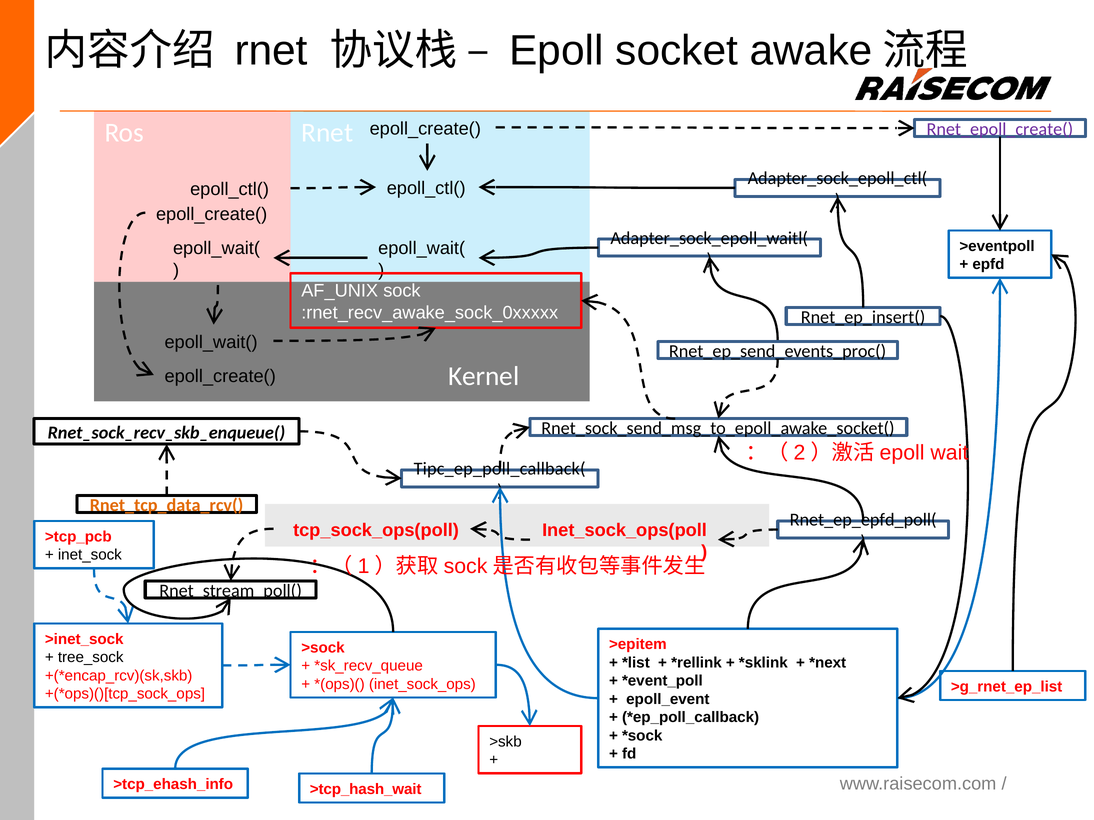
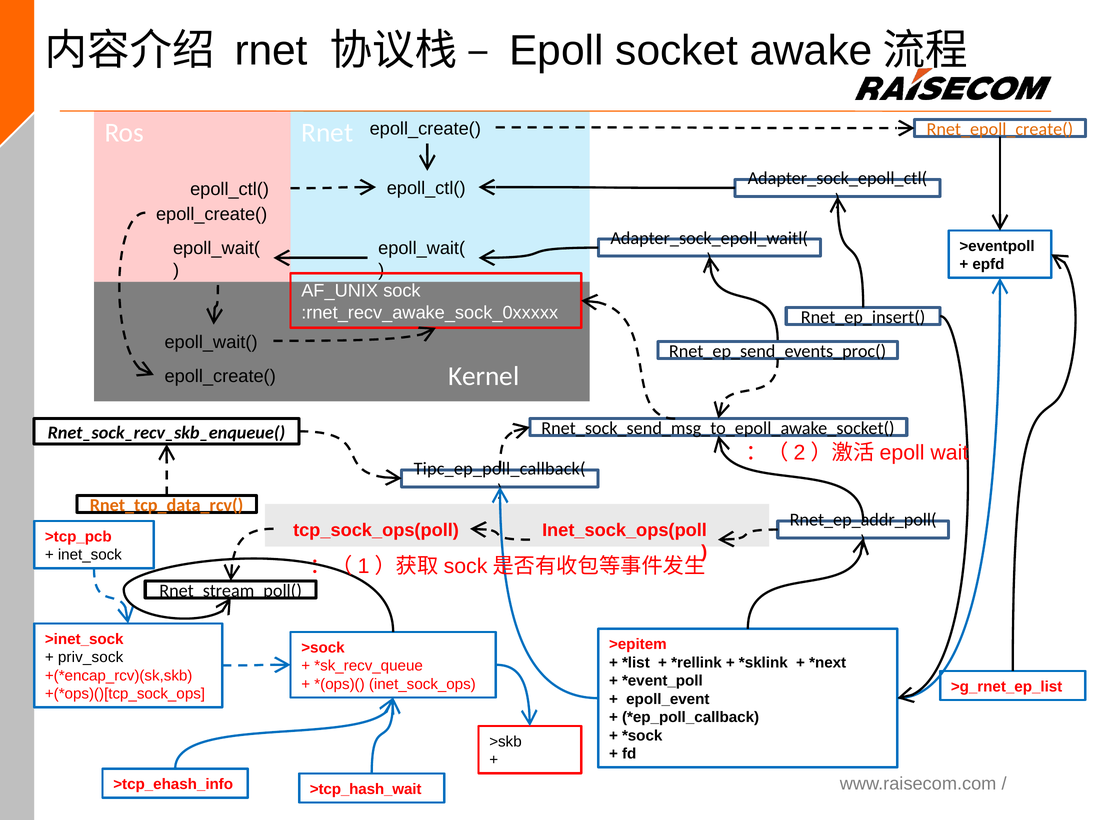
Rnet_epoll_create( colour: purple -> orange (1000, 129)
Rnet_ep_epfd_poll(: Rnet_ep_epfd_poll( -> Rnet_ep_addr_poll( (863, 520)
tree_sock: tree_sock -> priv_sock (91, 658)
